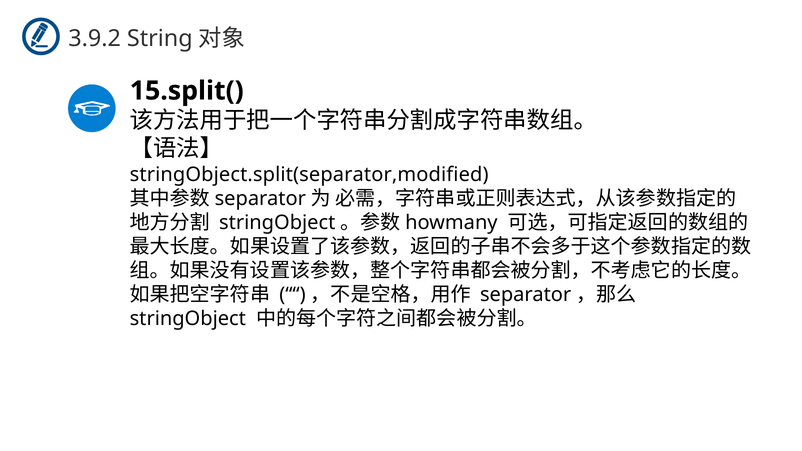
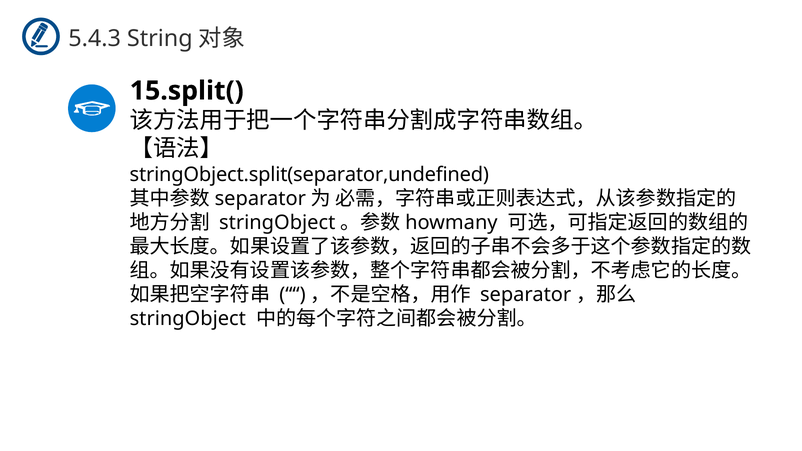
3.9.2: 3.9.2 -> 5.4.3 (95, 38)
stringObject.split(separator,modified: stringObject.split(separator,modified -> stringObject.split(separator,undefined (309, 175)
